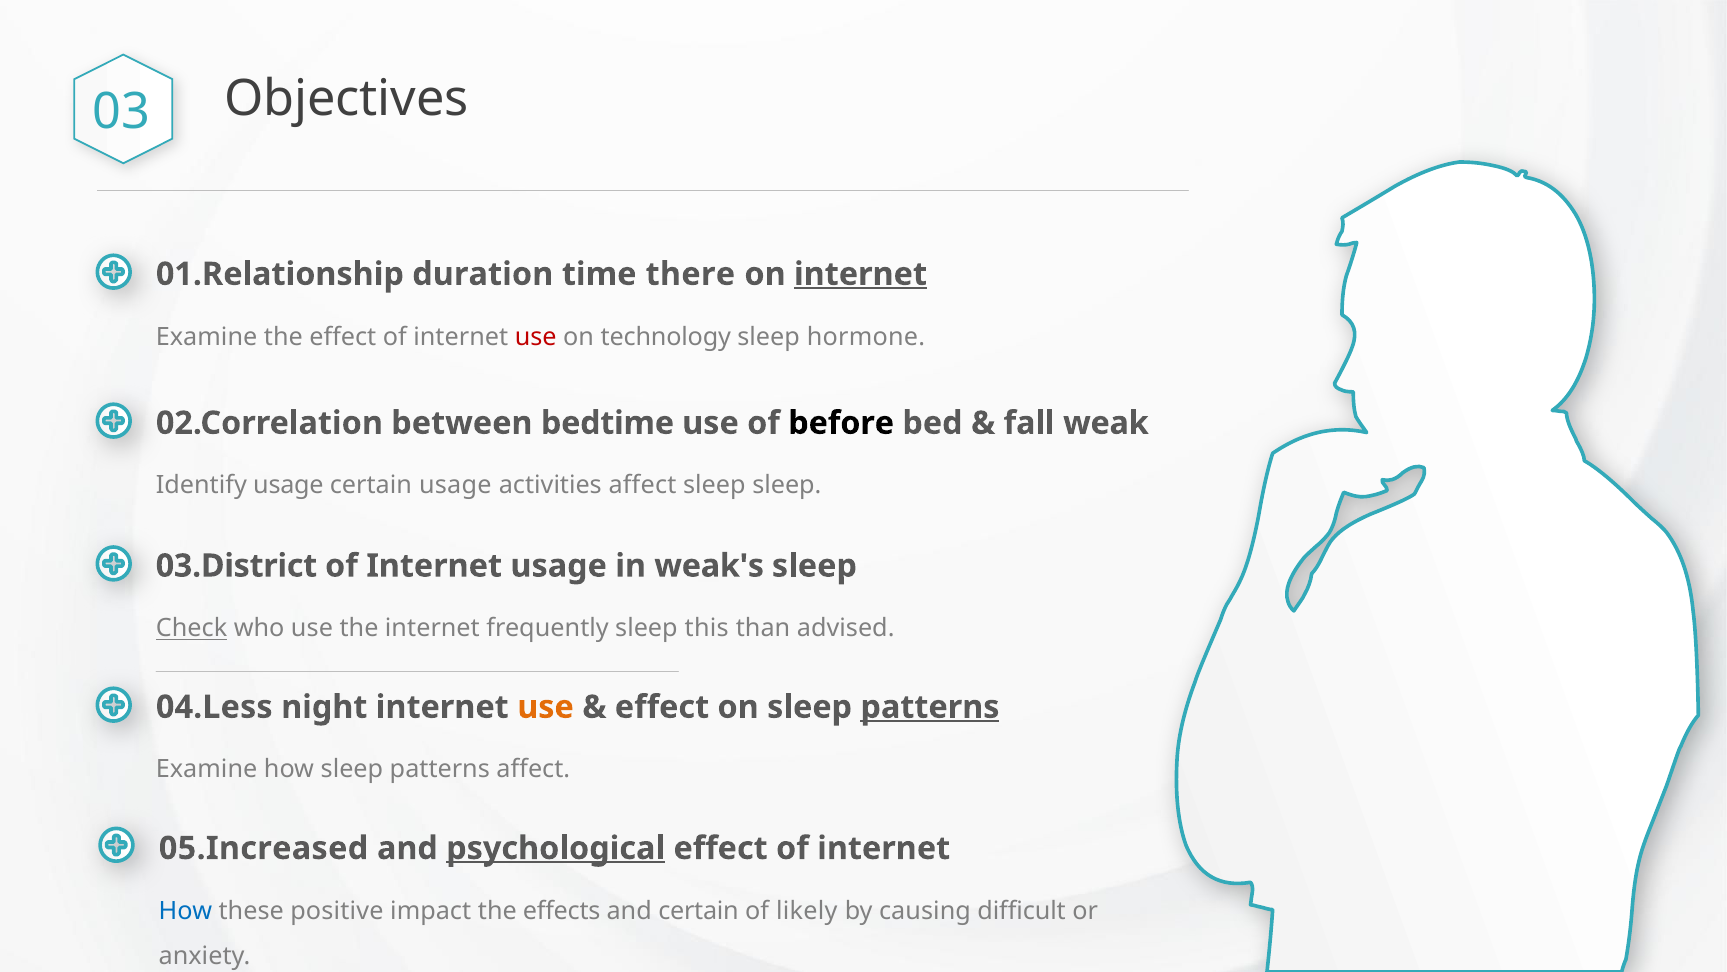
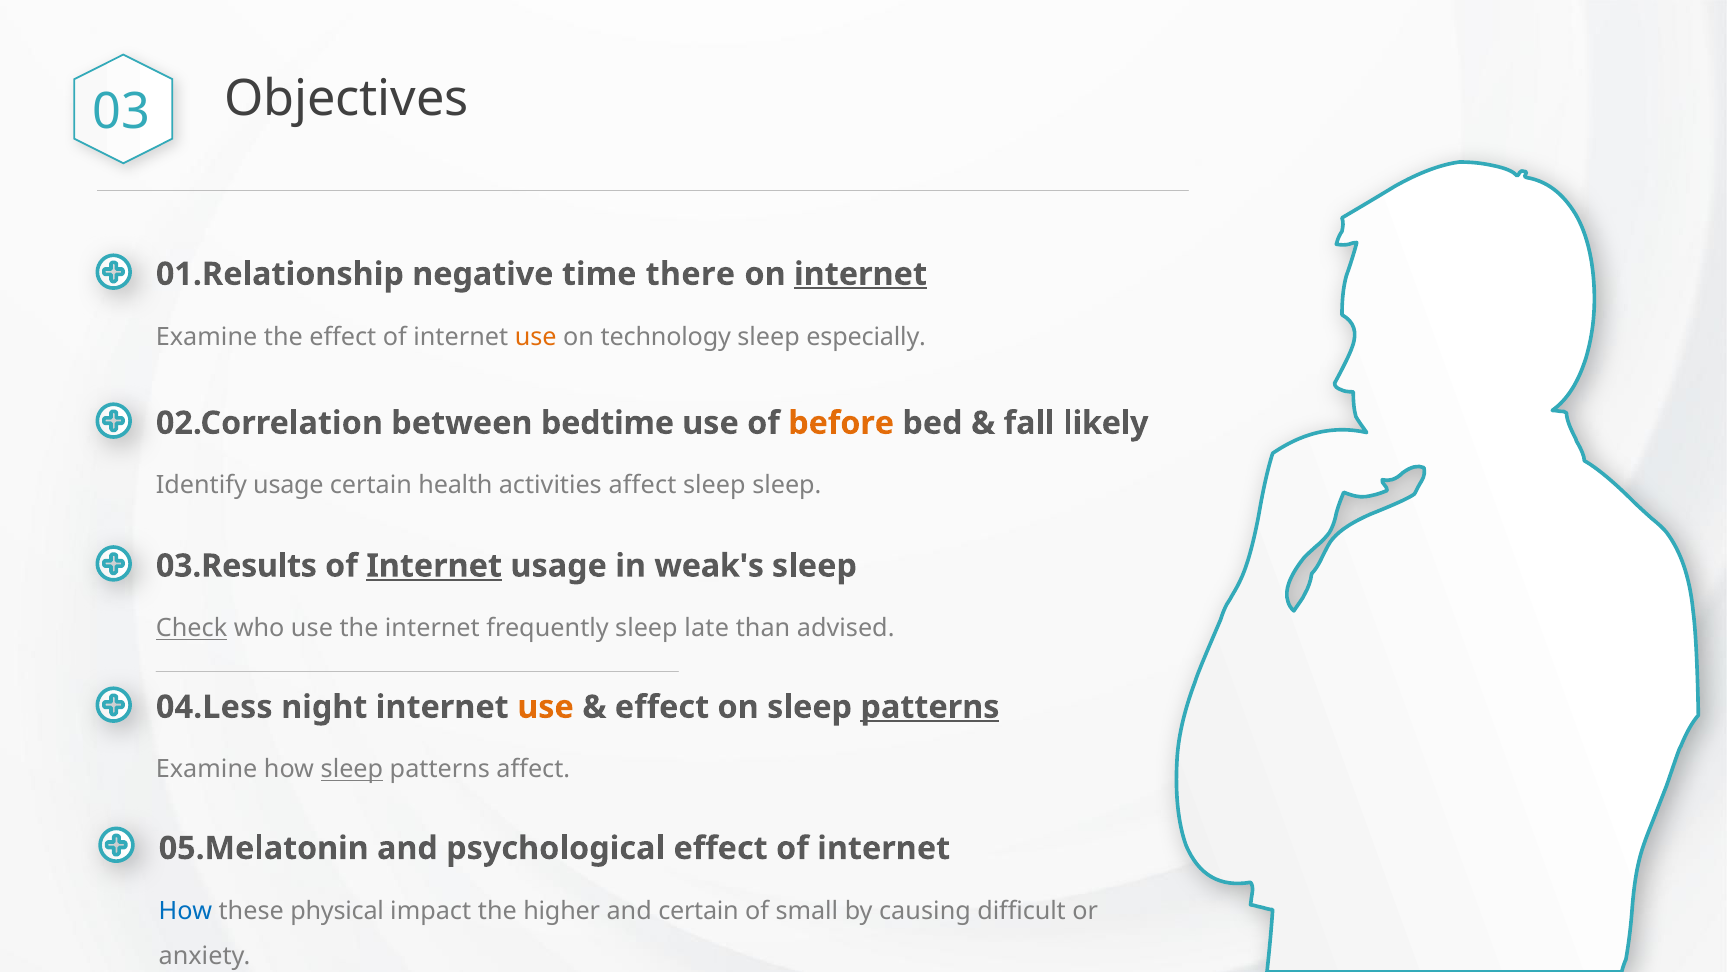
duration: duration -> negative (483, 274)
use colour: red -> orange (536, 337)
hormone: hormone -> especially (866, 337)
before colour: black -> orange (841, 423)
weak: weak -> likely (1106, 423)
certain usage: usage -> health (455, 485)
03.District: 03.District -> 03.Results (236, 566)
Internet underline: none -> present (434, 566)
this: this -> late (707, 628)
sleep underline: none -> present (352, 769)
05.Increased: 05.Increased -> 05.Melatonin (264, 848)
psychological underline: present -> none (556, 848)
positive: positive -> physical (337, 910)
effects: effects -> higher (562, 910)
likely: likely -> small (807, 910)
